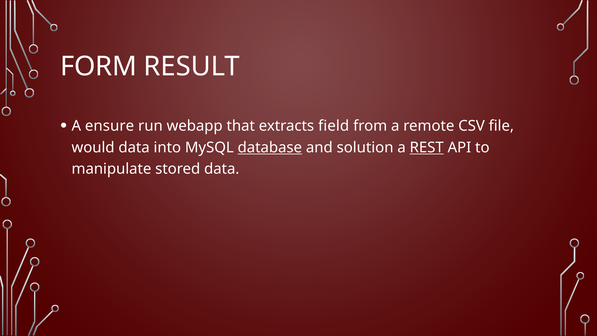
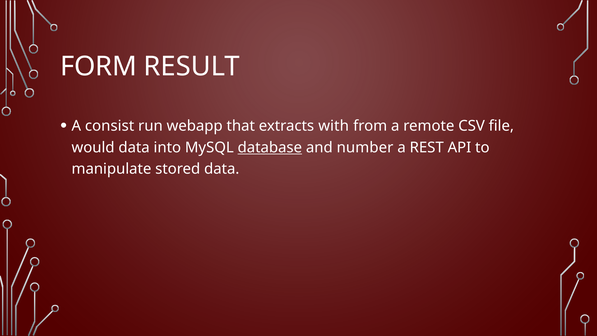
ensure: ensure -> consist (110, 126)
field: field -> with (334, 126)
solution: solution -> number (365, 147)
REST underline: present -> none (427, 147)
